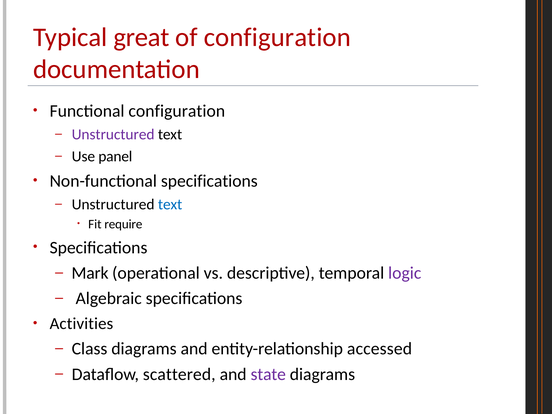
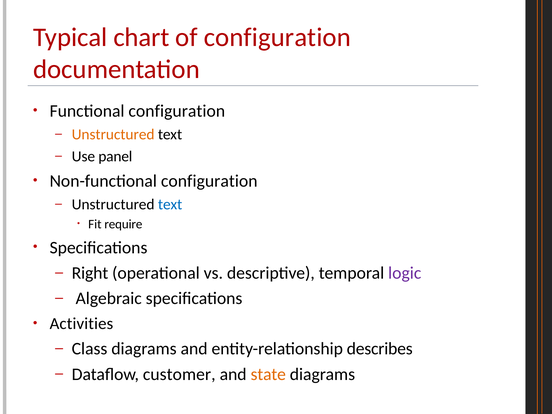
great: great -> chart (141, 37)
Unstructured colour: purple -> orange (113, 134)
Non-functional specifications: specifications -> configuration (209, 181)
Mark: Mark -> Right (90, 273)
accessed: accessed -> describes (380, 349)
scattered: scattered -> customer (179, 374)
state colour: purple -> orange (268, 374)
